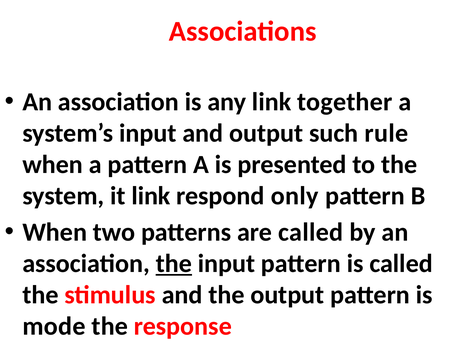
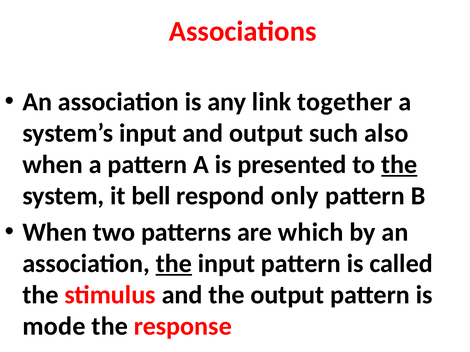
rule: rule -> also (386, 133)
the underline: none -> present (399, 165)
it link: link -> bell (151, 196)
are called: called -> which (311, 233)
